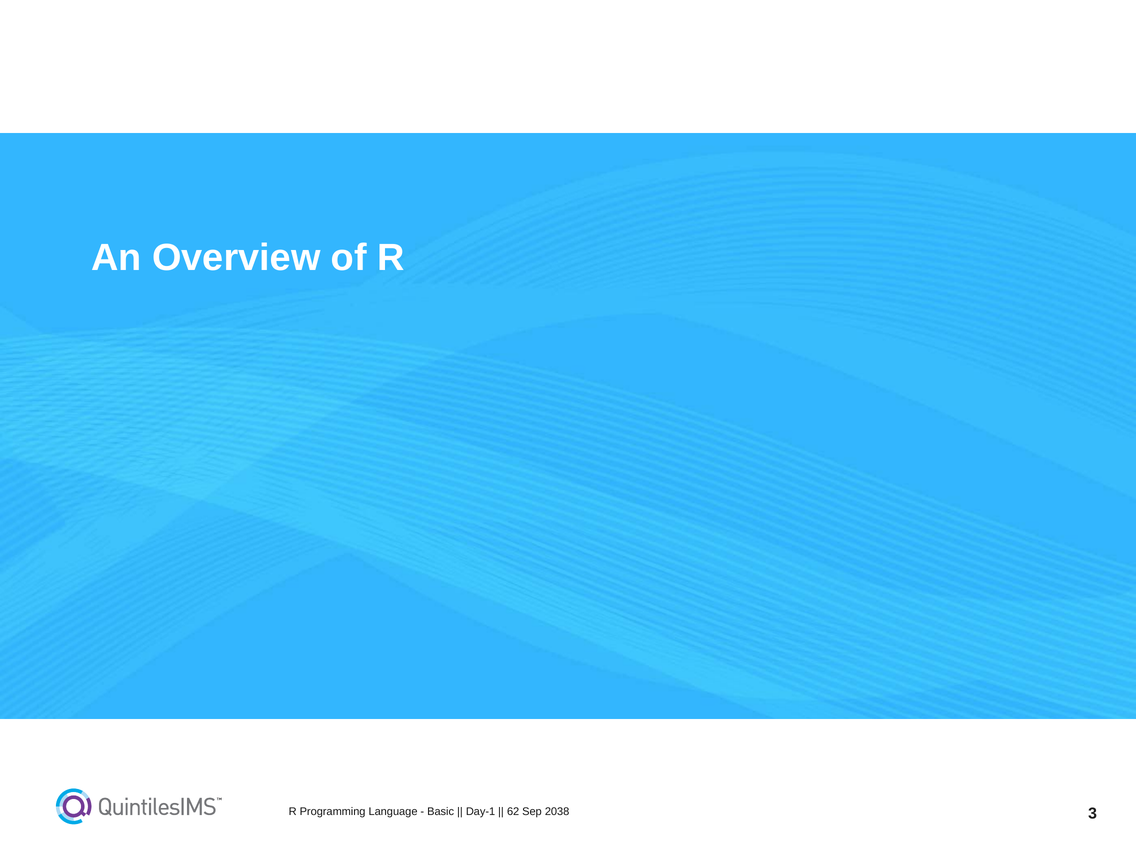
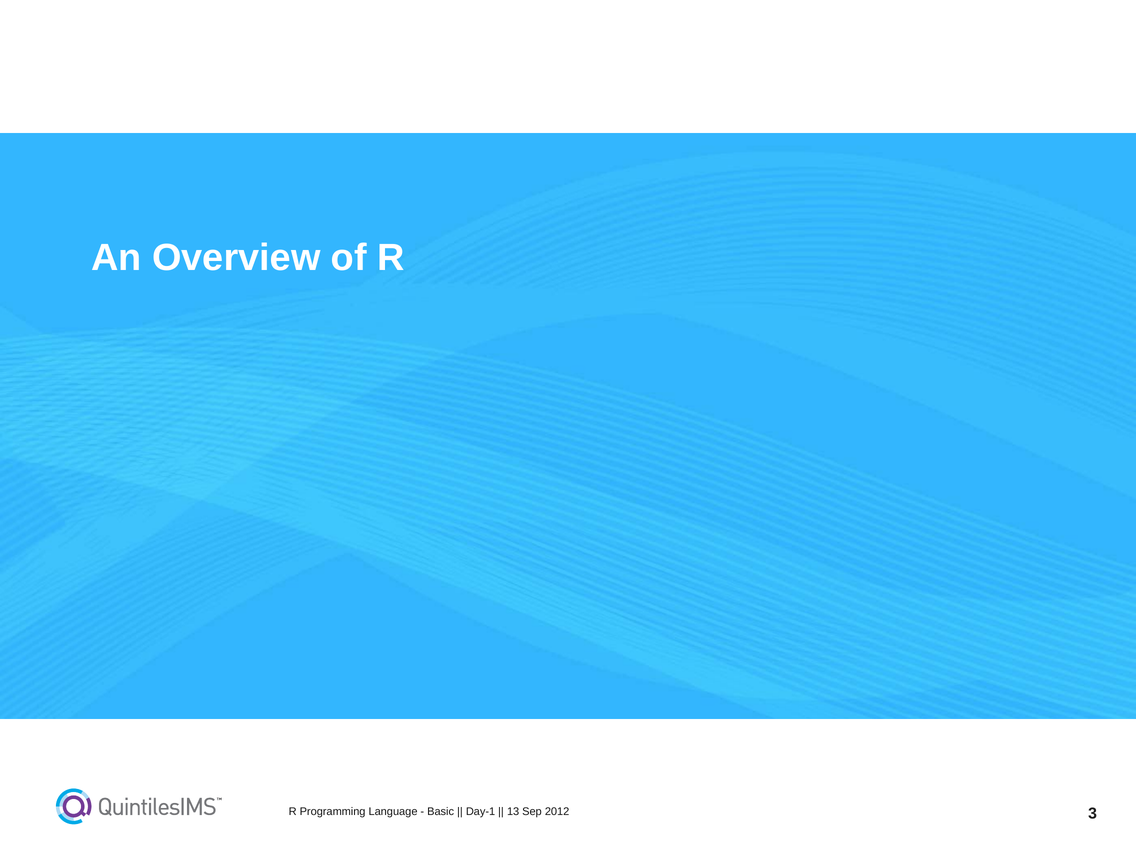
62: 62 -> 13 (513, 812)
2038: 2038 -> 2012 (557, 812)
